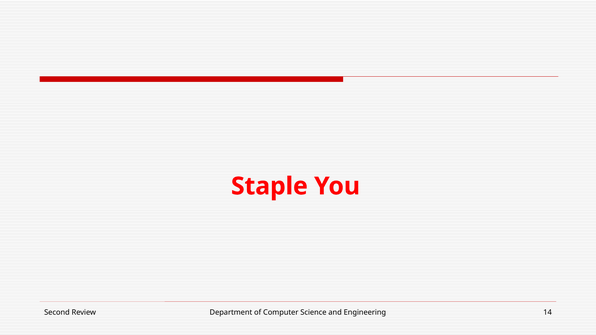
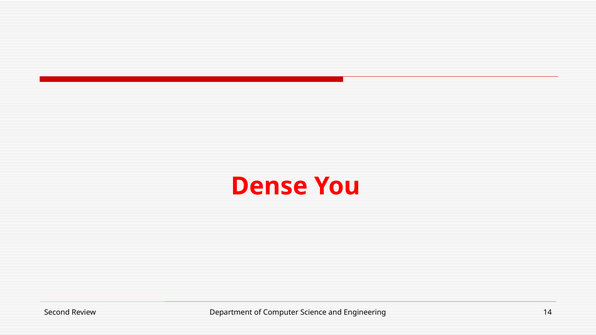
Staple: Staple -> Dense (269, 186)
